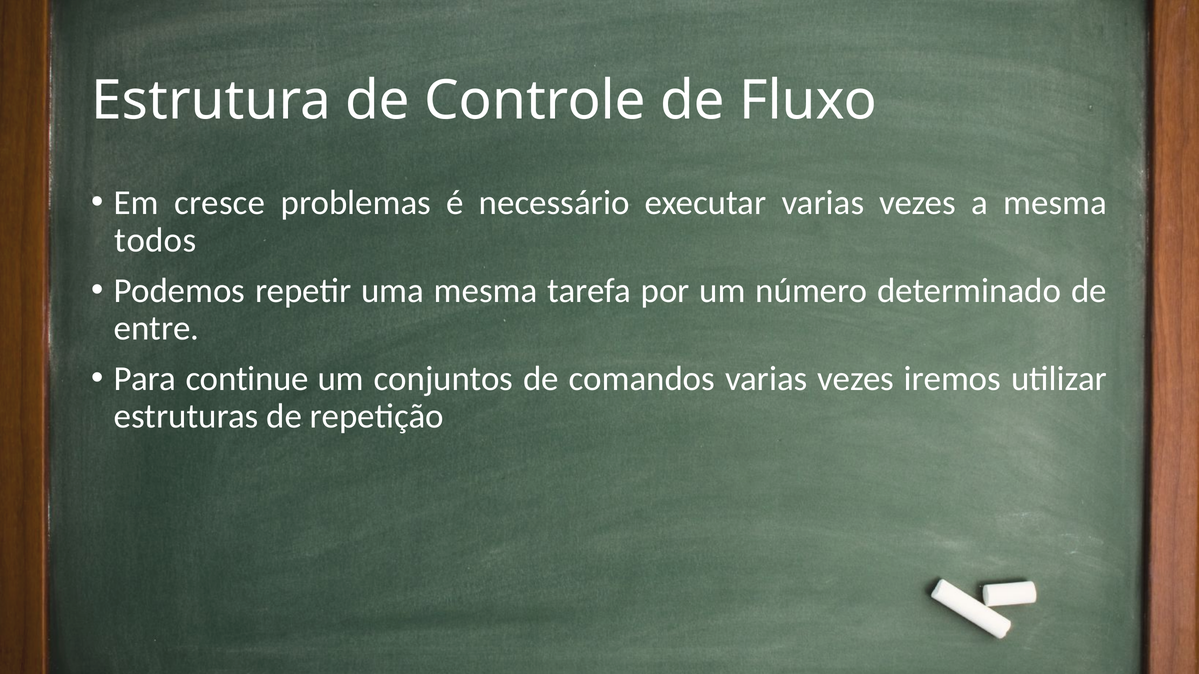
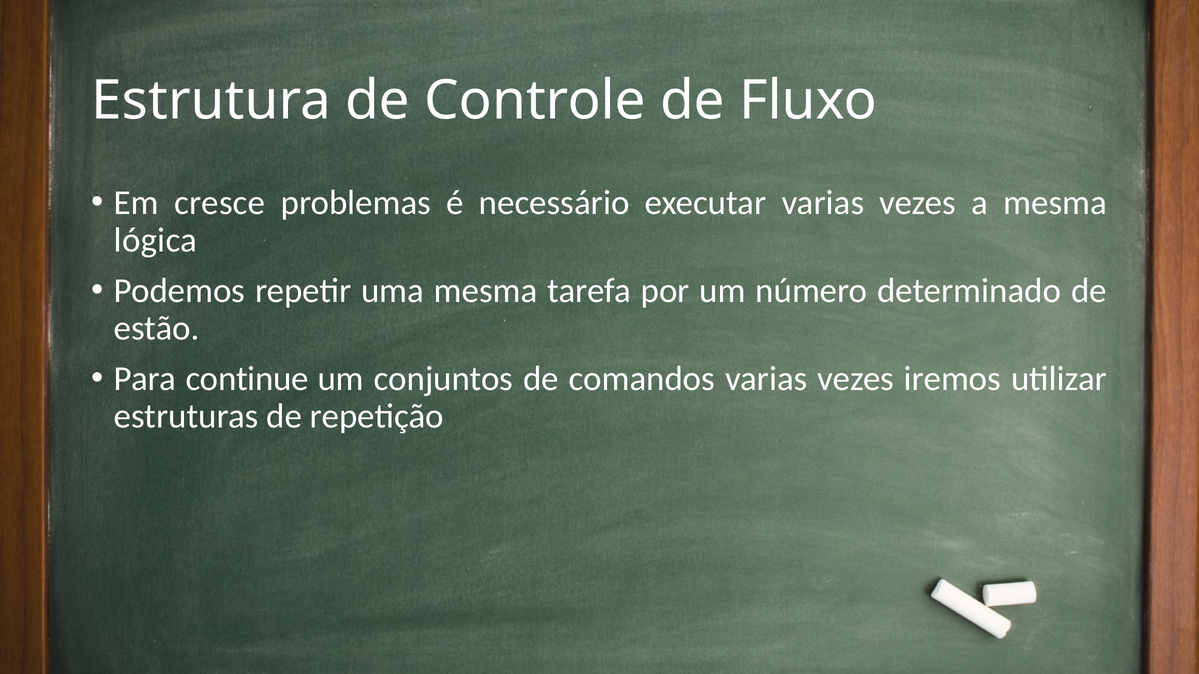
todos: todos -> lógica (156, 240)
entre: entre -> estão (157, 329)
